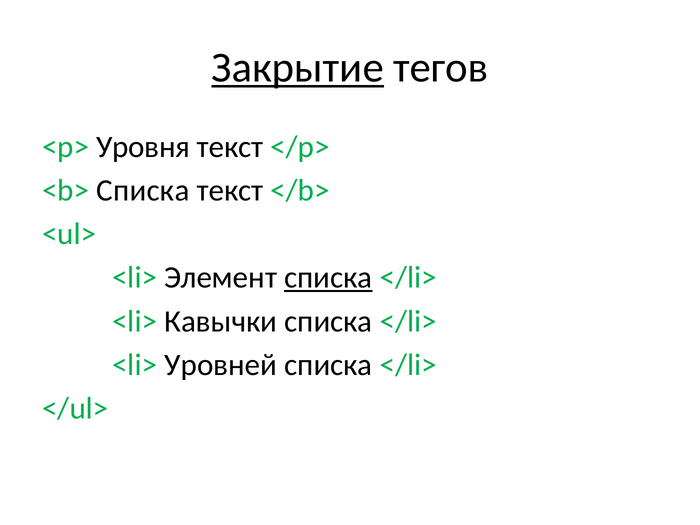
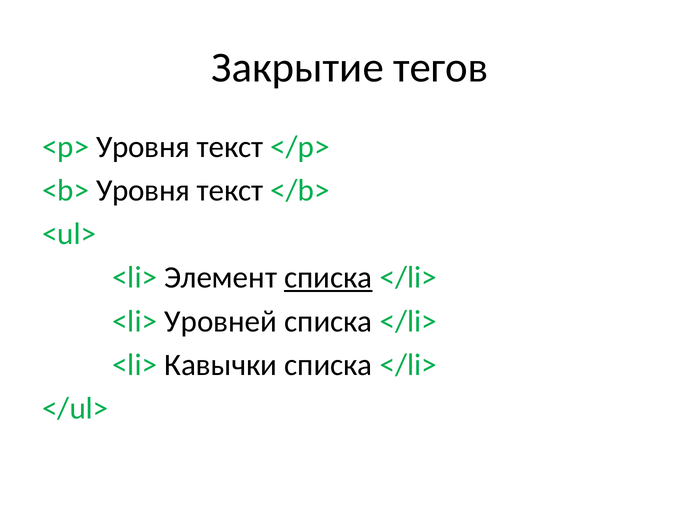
Закрытие underline: present -> none (298, 68)
<b> Списка: Списка -> Уровня (143, 190)
Кавычки: Кавычки -> Уровней (221, 321)
Уровней: Уровней -> Кавычки (221, 365)
